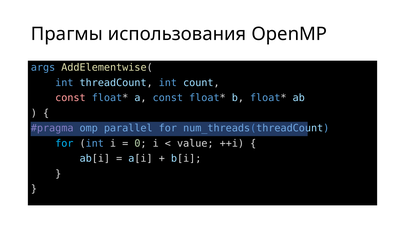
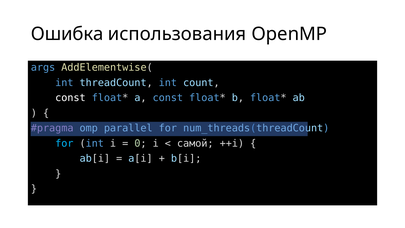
Прагмы: Прагмы -> Ошибка (67, 34)
const colour: pink -> white (70, 98)
value: value -> самой (195, 143)
